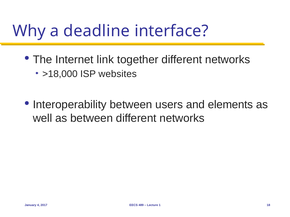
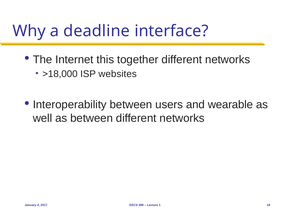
link: link -> this (105, 60)
elements: elements -> wearable (230, 105)
